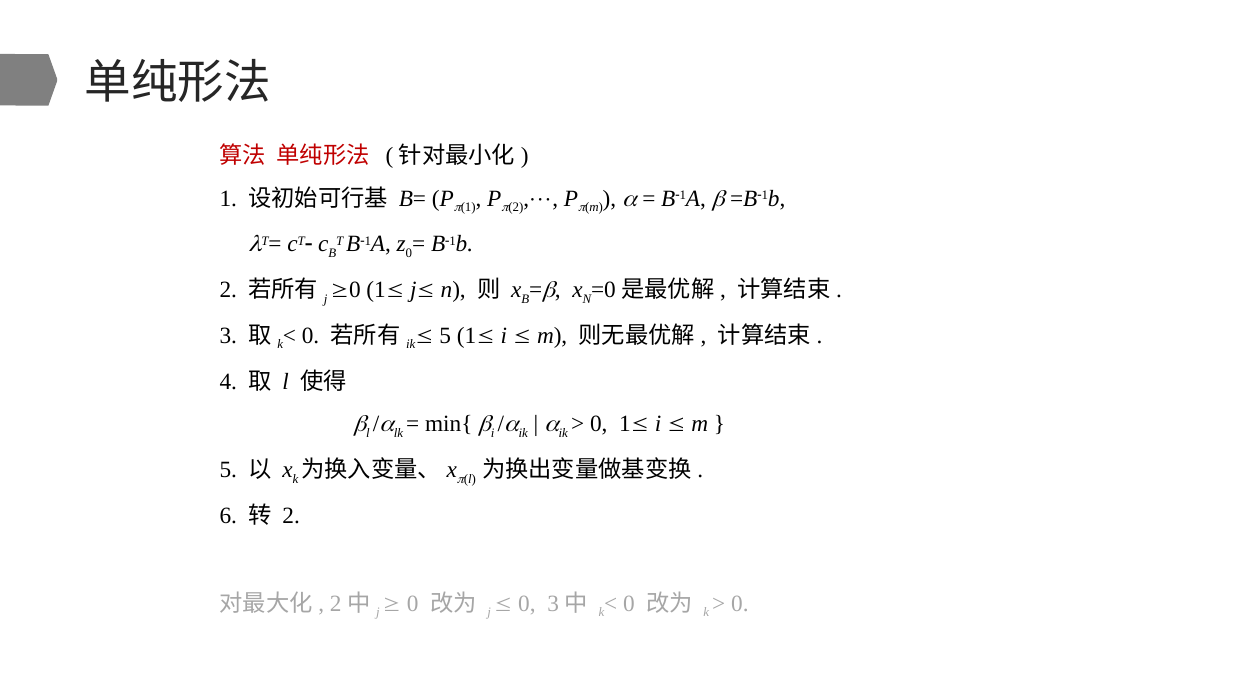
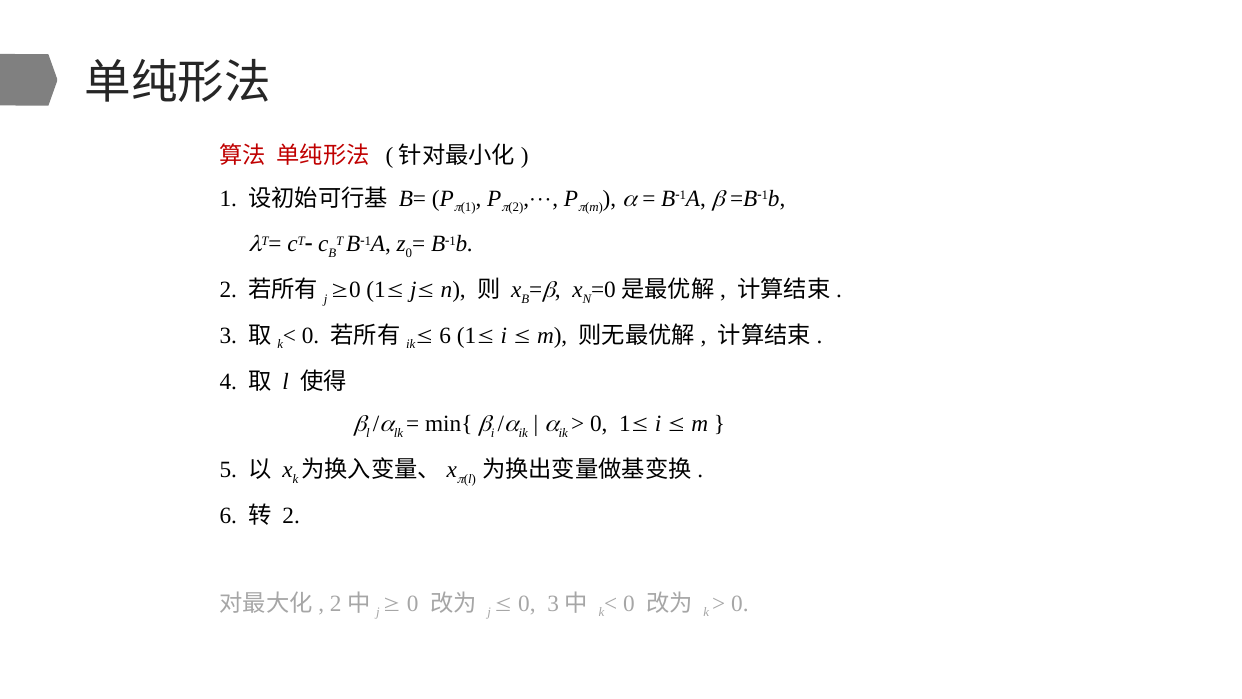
5: 5 -> 6 (445, 336)
